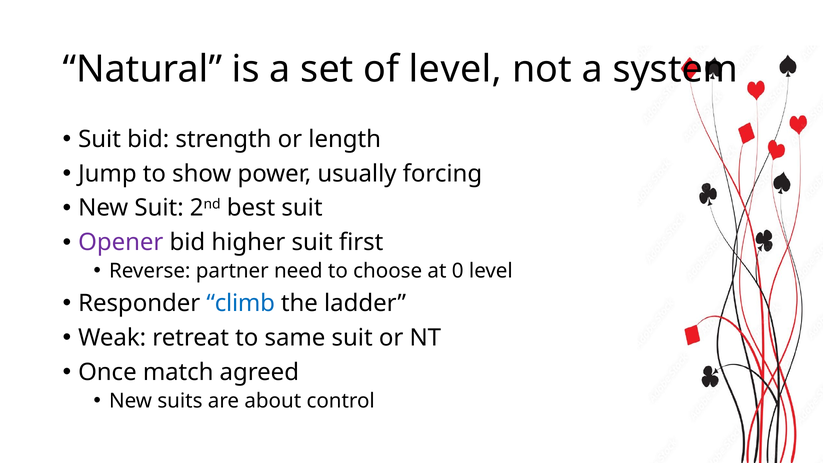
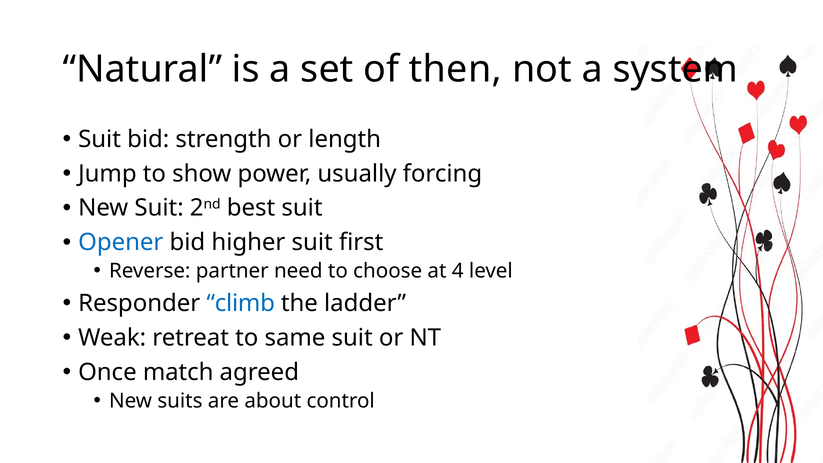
of level: level -> then (455, 69)
Opener colour: purple -> blue (121, 242)
0: 0 -> 4 (458, 271)
